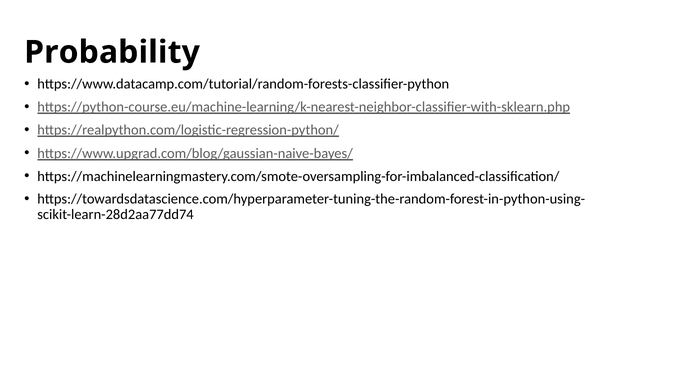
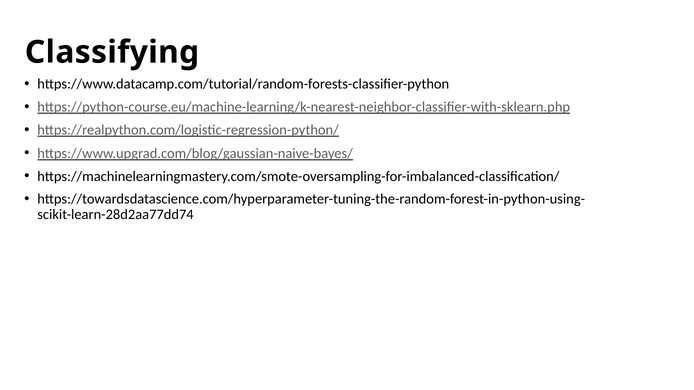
Probability: Probability -> Classifying (112, 52)
